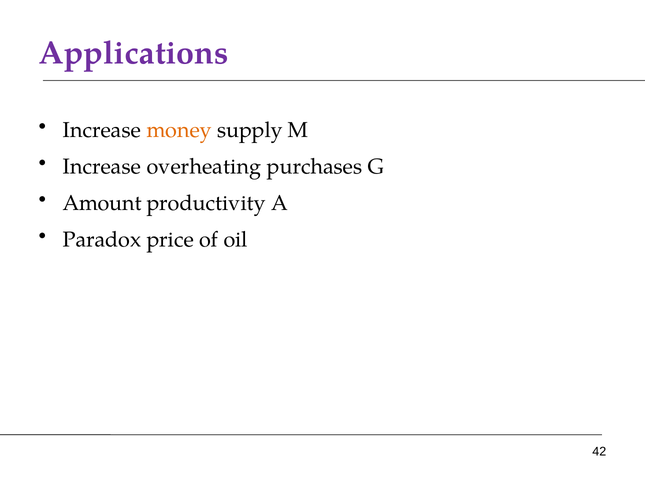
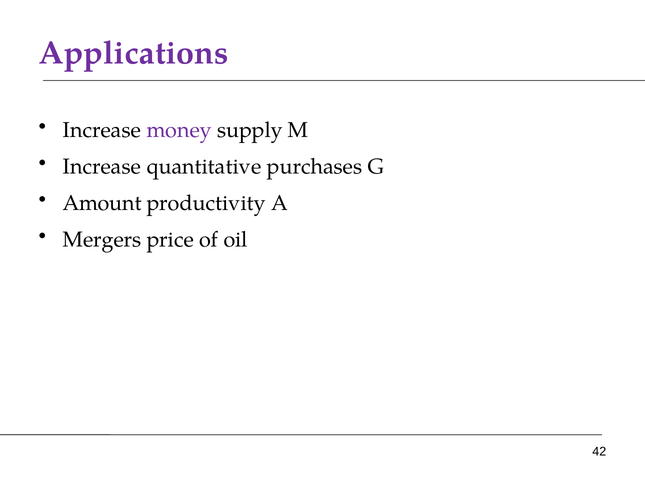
money colour: orange -> purple (179, 131)
overheating: overheating -> quantitative (204, 167)
Paradox: Paradox -> Mergers (102, 240)
